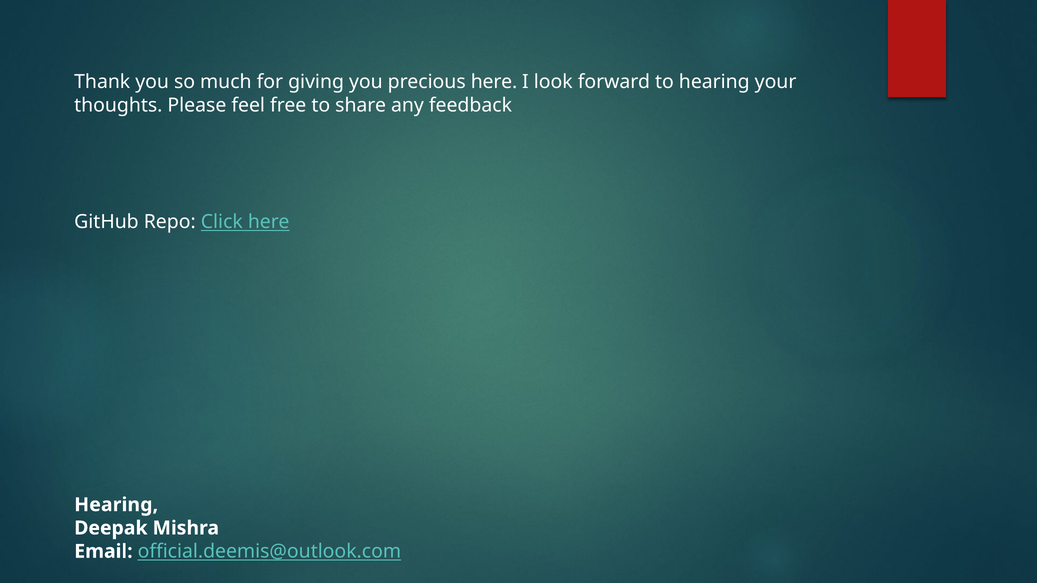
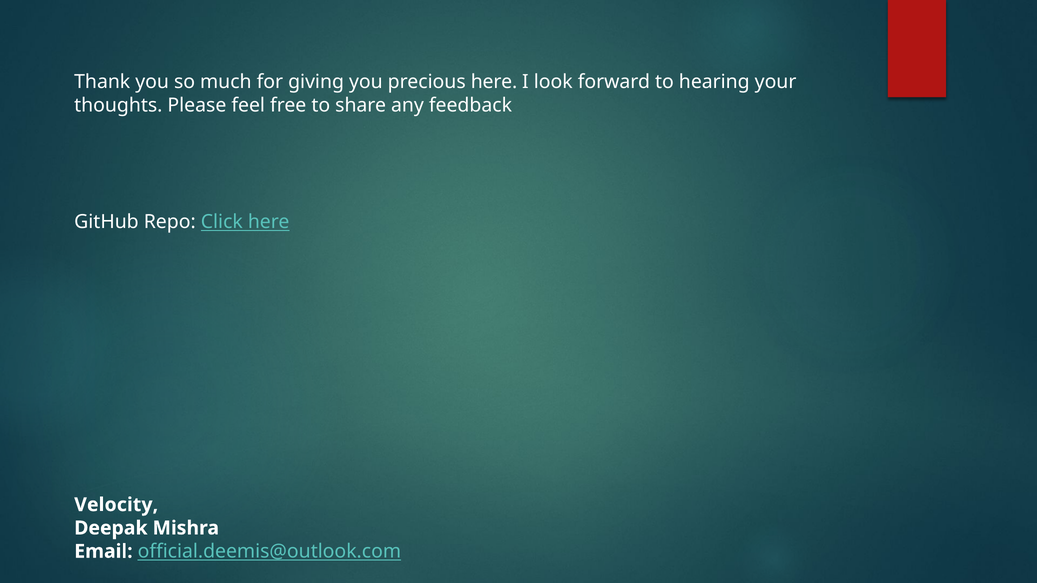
Hearing: Hearing -> Velocity (116, 505)
